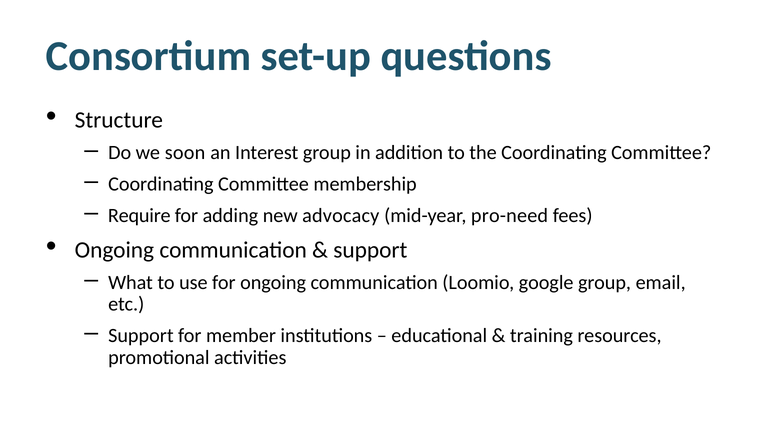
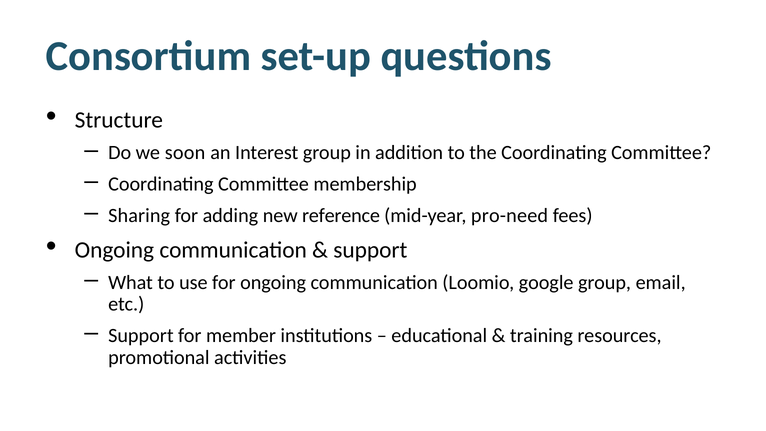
Require: Require -> Sharing (139, 215)
advocacy: advocacy -> reference (341, 215)
